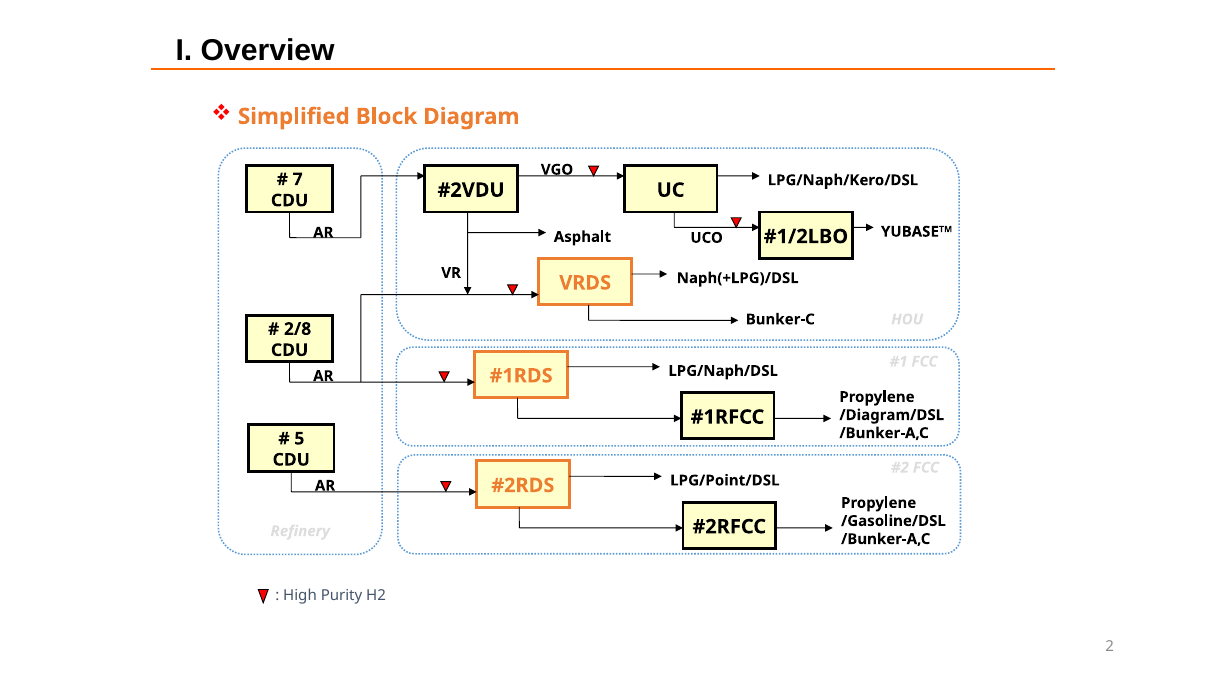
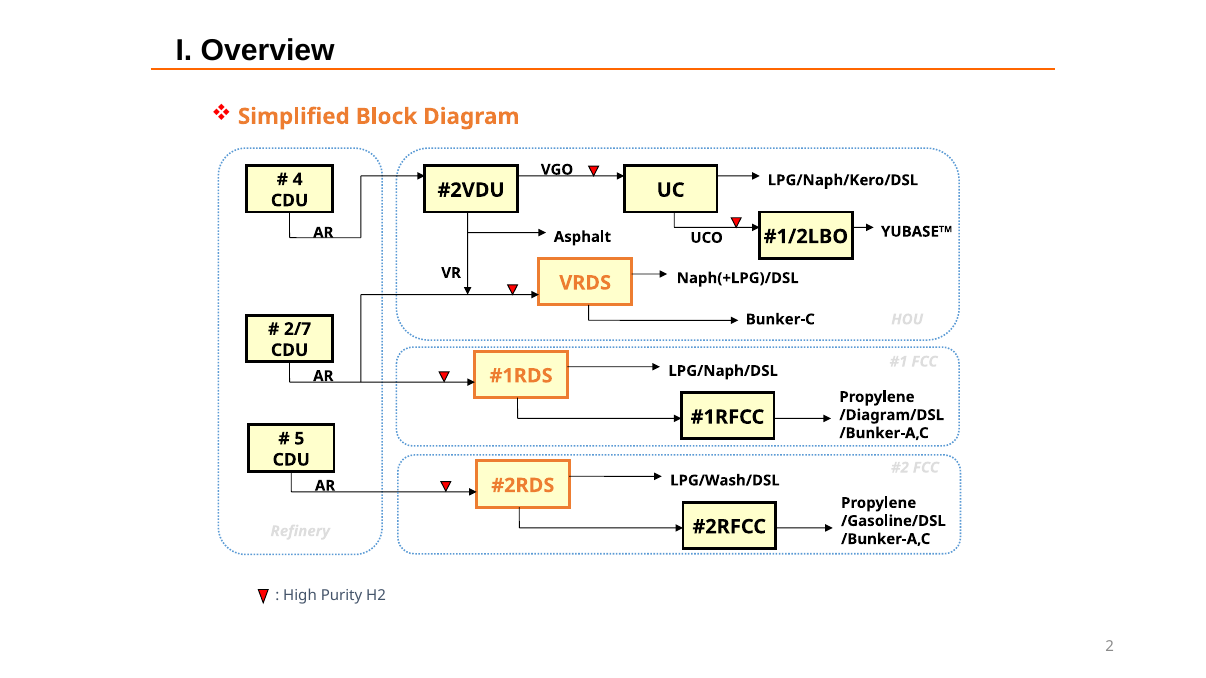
7: 7 -> 4 (298, 180)
2/8: 2/8 -> 2/7 (298, 329)
LPG/Point/DSL: LPG/Point/DSL -> LPG/Wash/DSL (725, 481)
